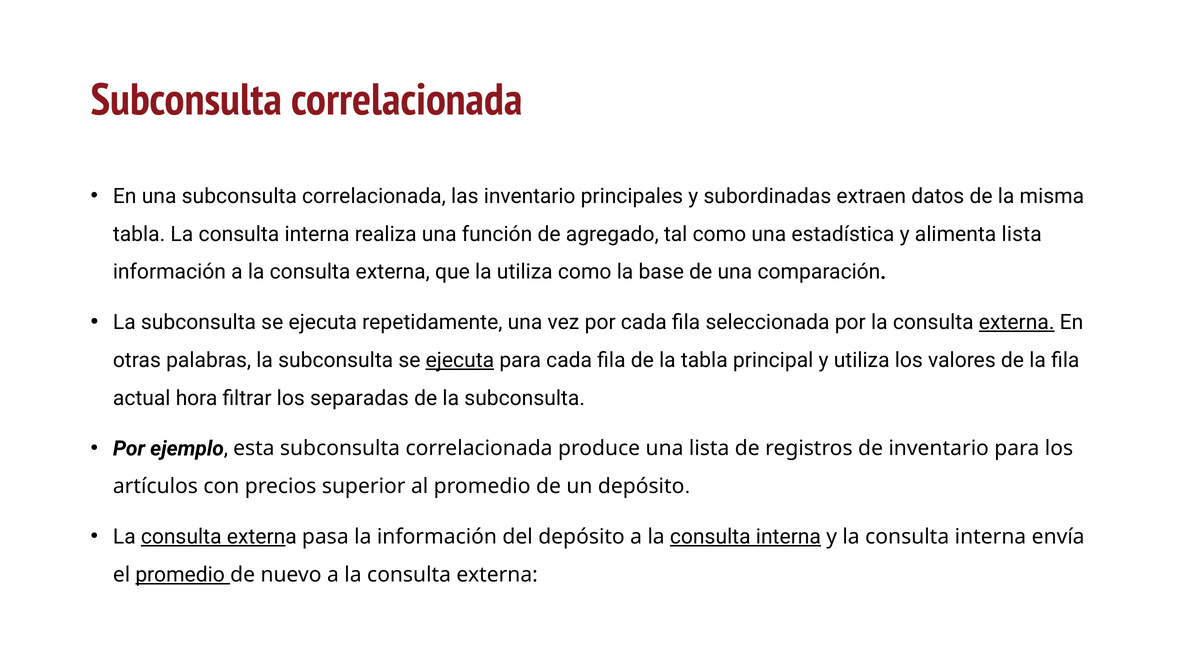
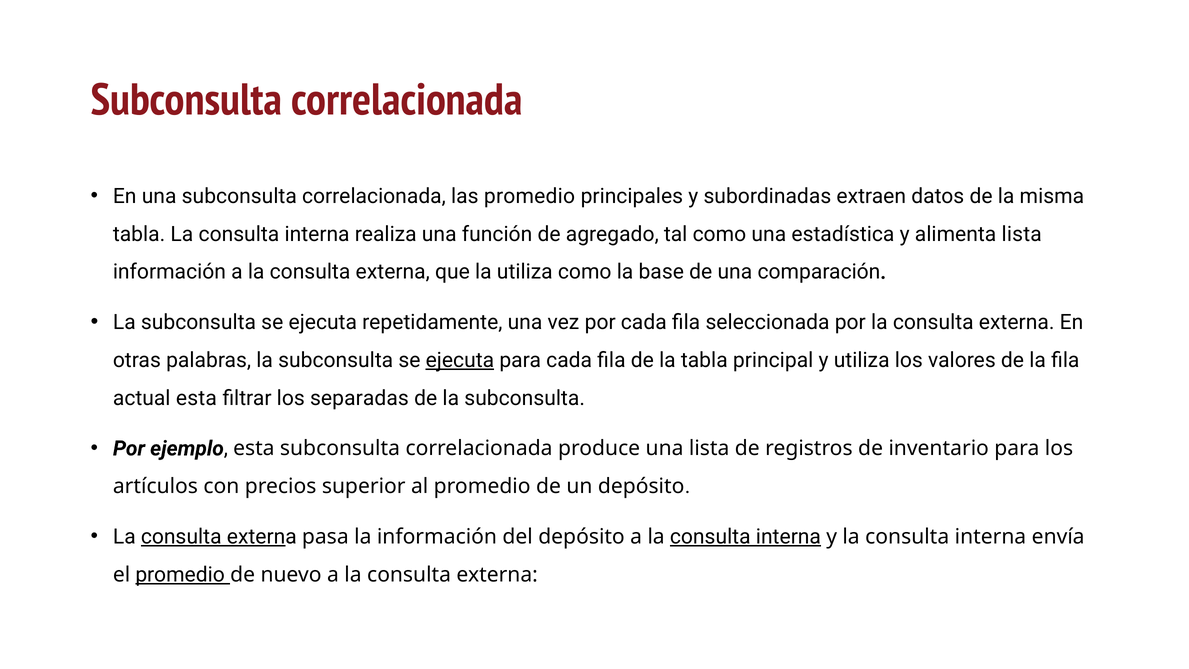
las inventario: inventario -> promedio (530, 196)
externa underline: present -> none (1017, 322)
actual hora: hora -> esta (196, 398)
